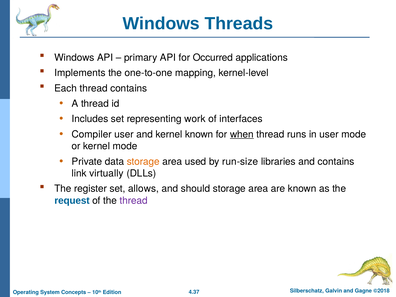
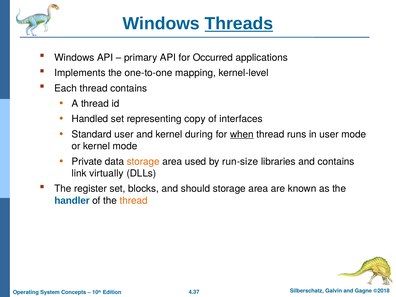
Threads underline: none -> present (239, 24)
Includes: Includes -> Handled (90, 119)
work: work -> copy (195, 119)
Compiler: Compiler -> Standard (92, 134)
kernel known: known -> during (199, 134)
allows: allows -> blocks (143, 189)
request: request -> handler (72, 201)
thread colour: purple -> orange (134, 201)
